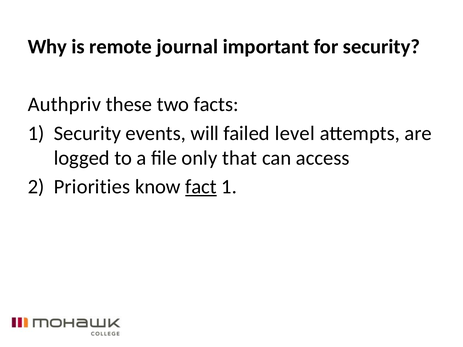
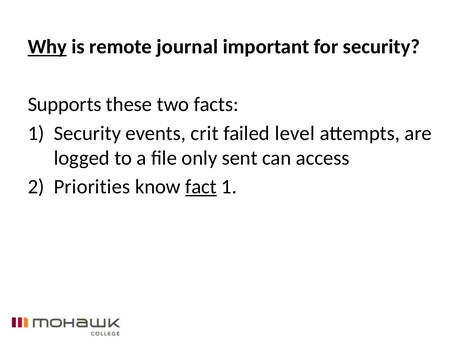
Why underline: none -> present (47, 47)
Authpriv: Authpriv -> Supports (65, 105)
will: will -> crit (205, 133)
that: that -> sent (240, 158)
